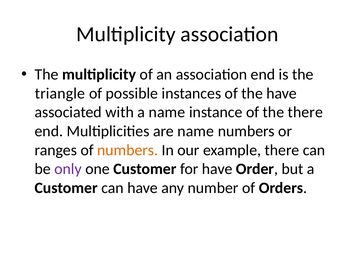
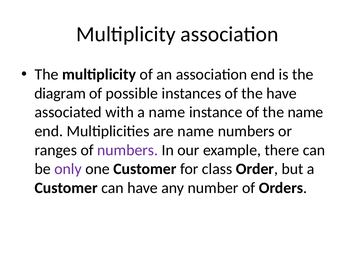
triangle: triangle -> diagram (60, 93)
the there: there -> name (305, 112)
numbers colour: orange -> purple (128, 150)
for have: have -> class (217, 169)
